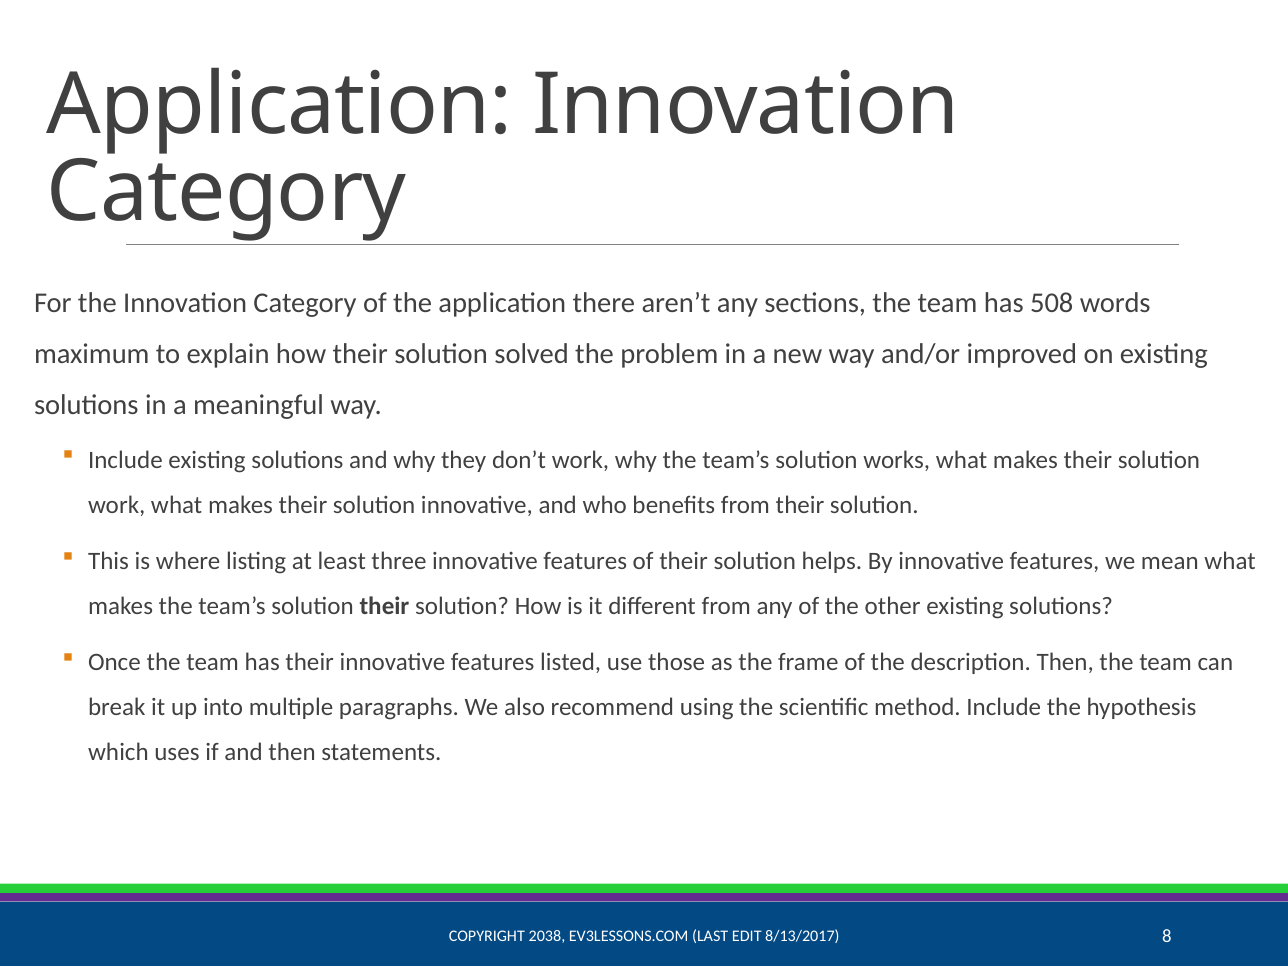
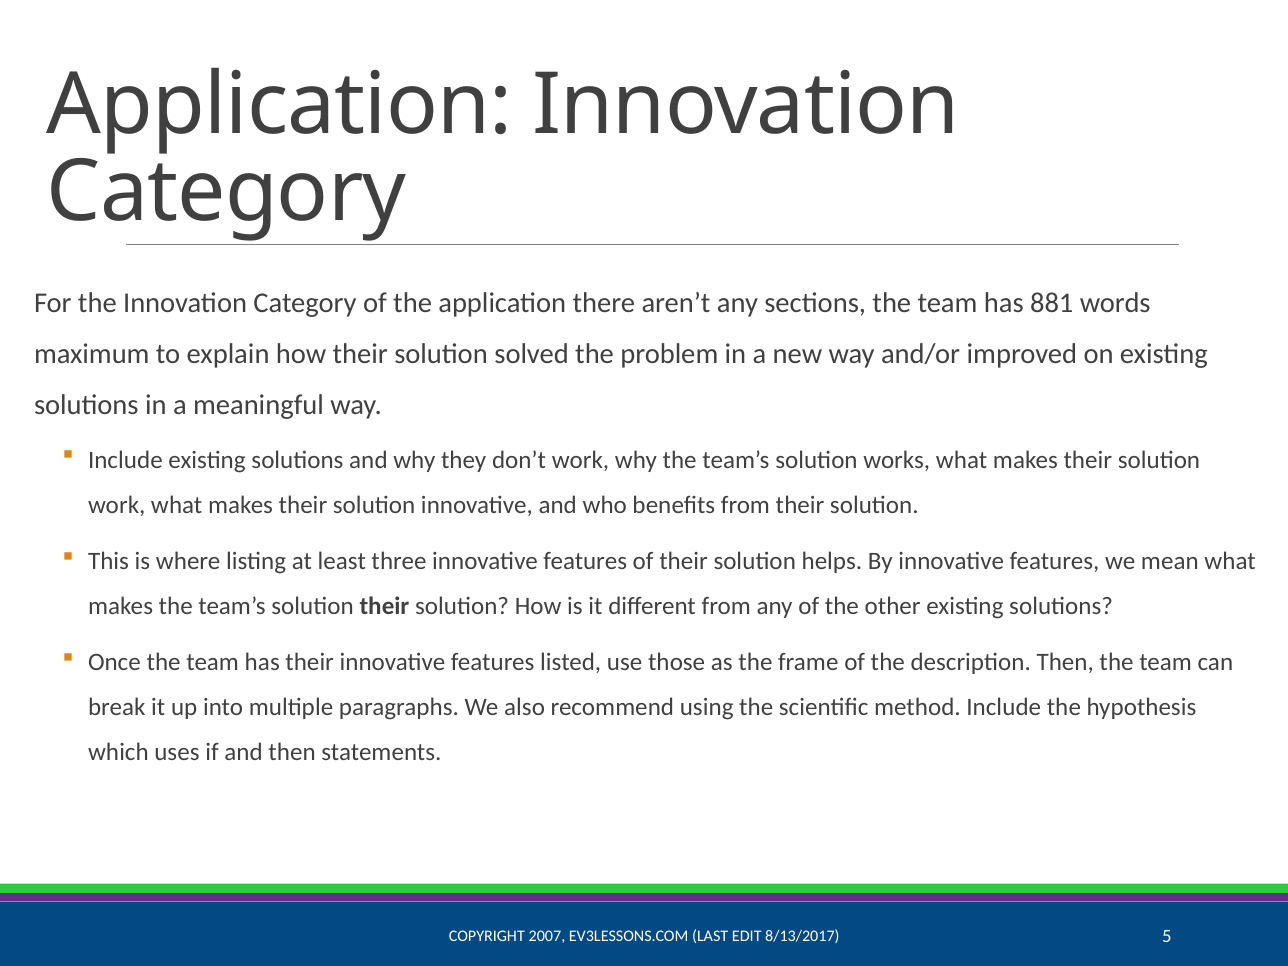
508: 508 -> 881 (1052, 303)
2038: 2038 -> 2007 (547, 937)
8: 8 -> 5 (1167, 937)
